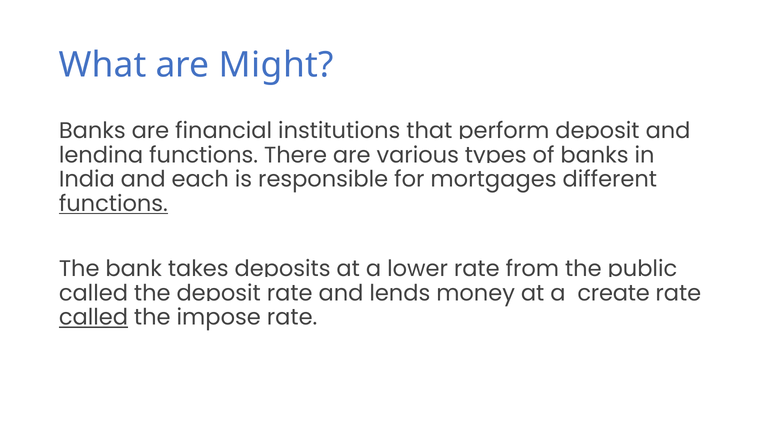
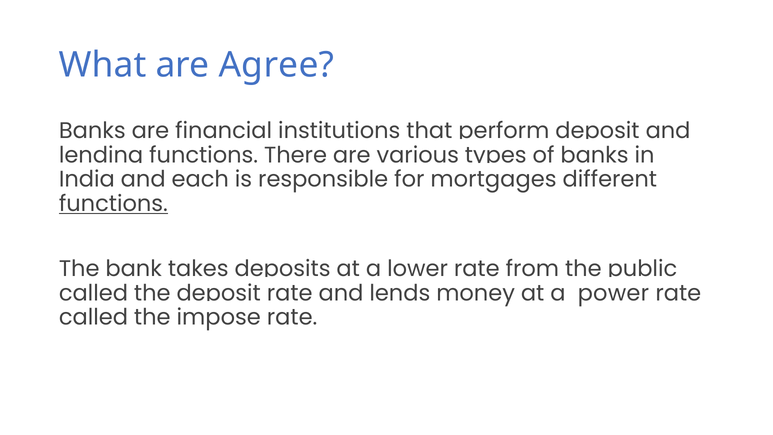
Might: Might -> Agree (276, 65)
create: create -> power (613, 293)
called underline: present -> none (94, 317)
